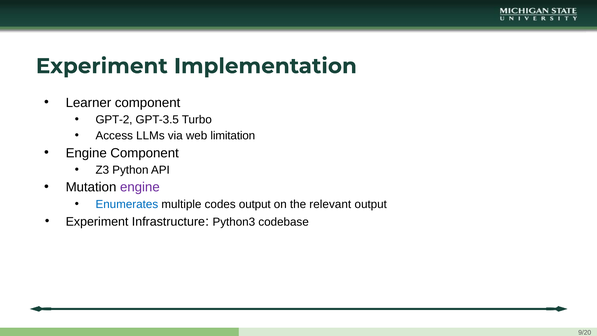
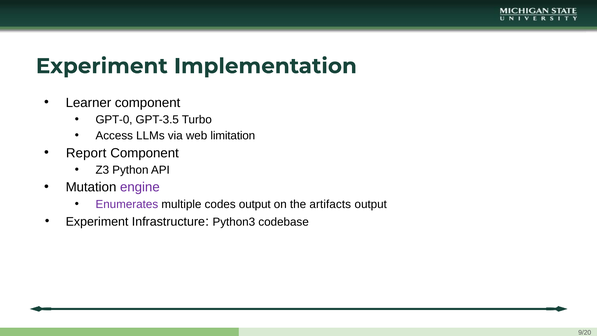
GPT-2: GPT-2 -> GPT-0 (114, 119)
Engine: Engine -> Report (86, 153)
Enumerates colour: blue -> purple (127, 204)
relevant: relevant -> artifacts (330, 204)
